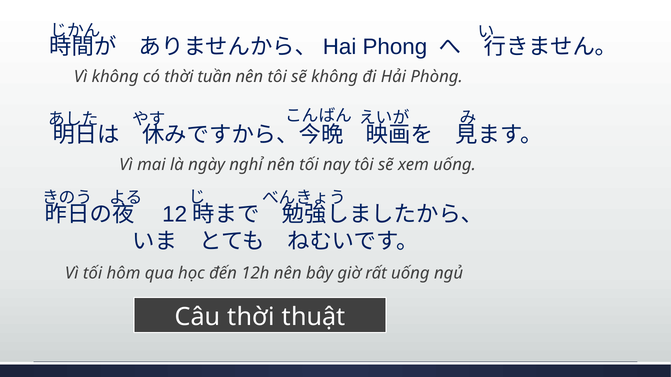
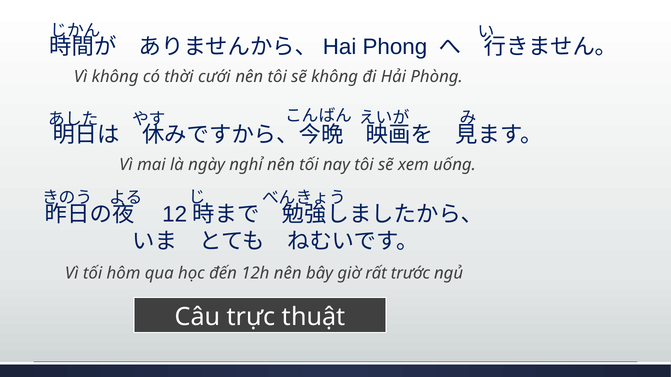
tuần: tuần -> cưới (214, 77)
rất uống: uống -> trước (410, 274)
Câu thời: thời -> trực (251, 317)
